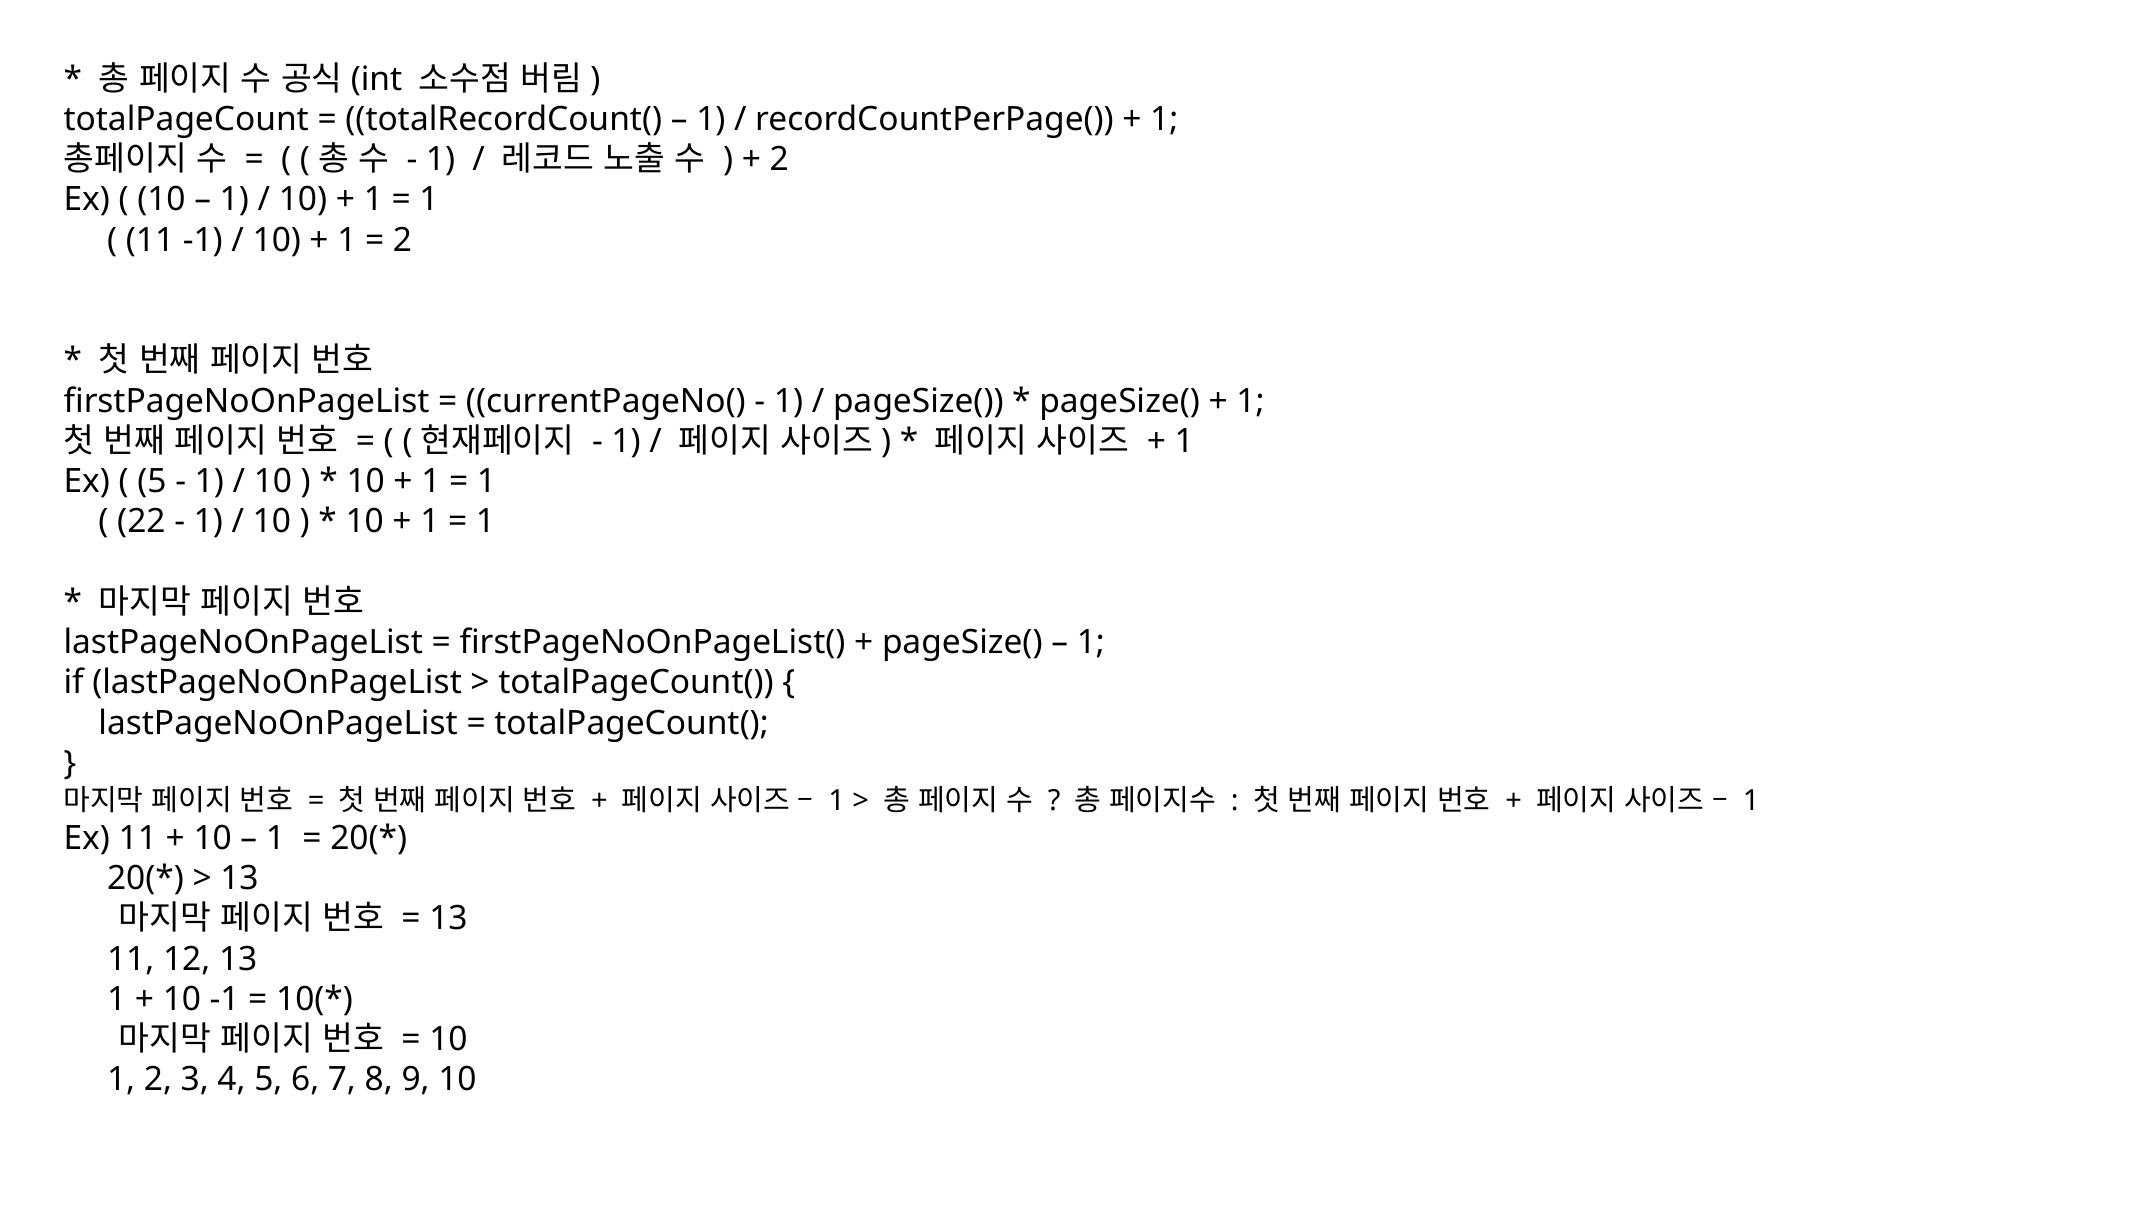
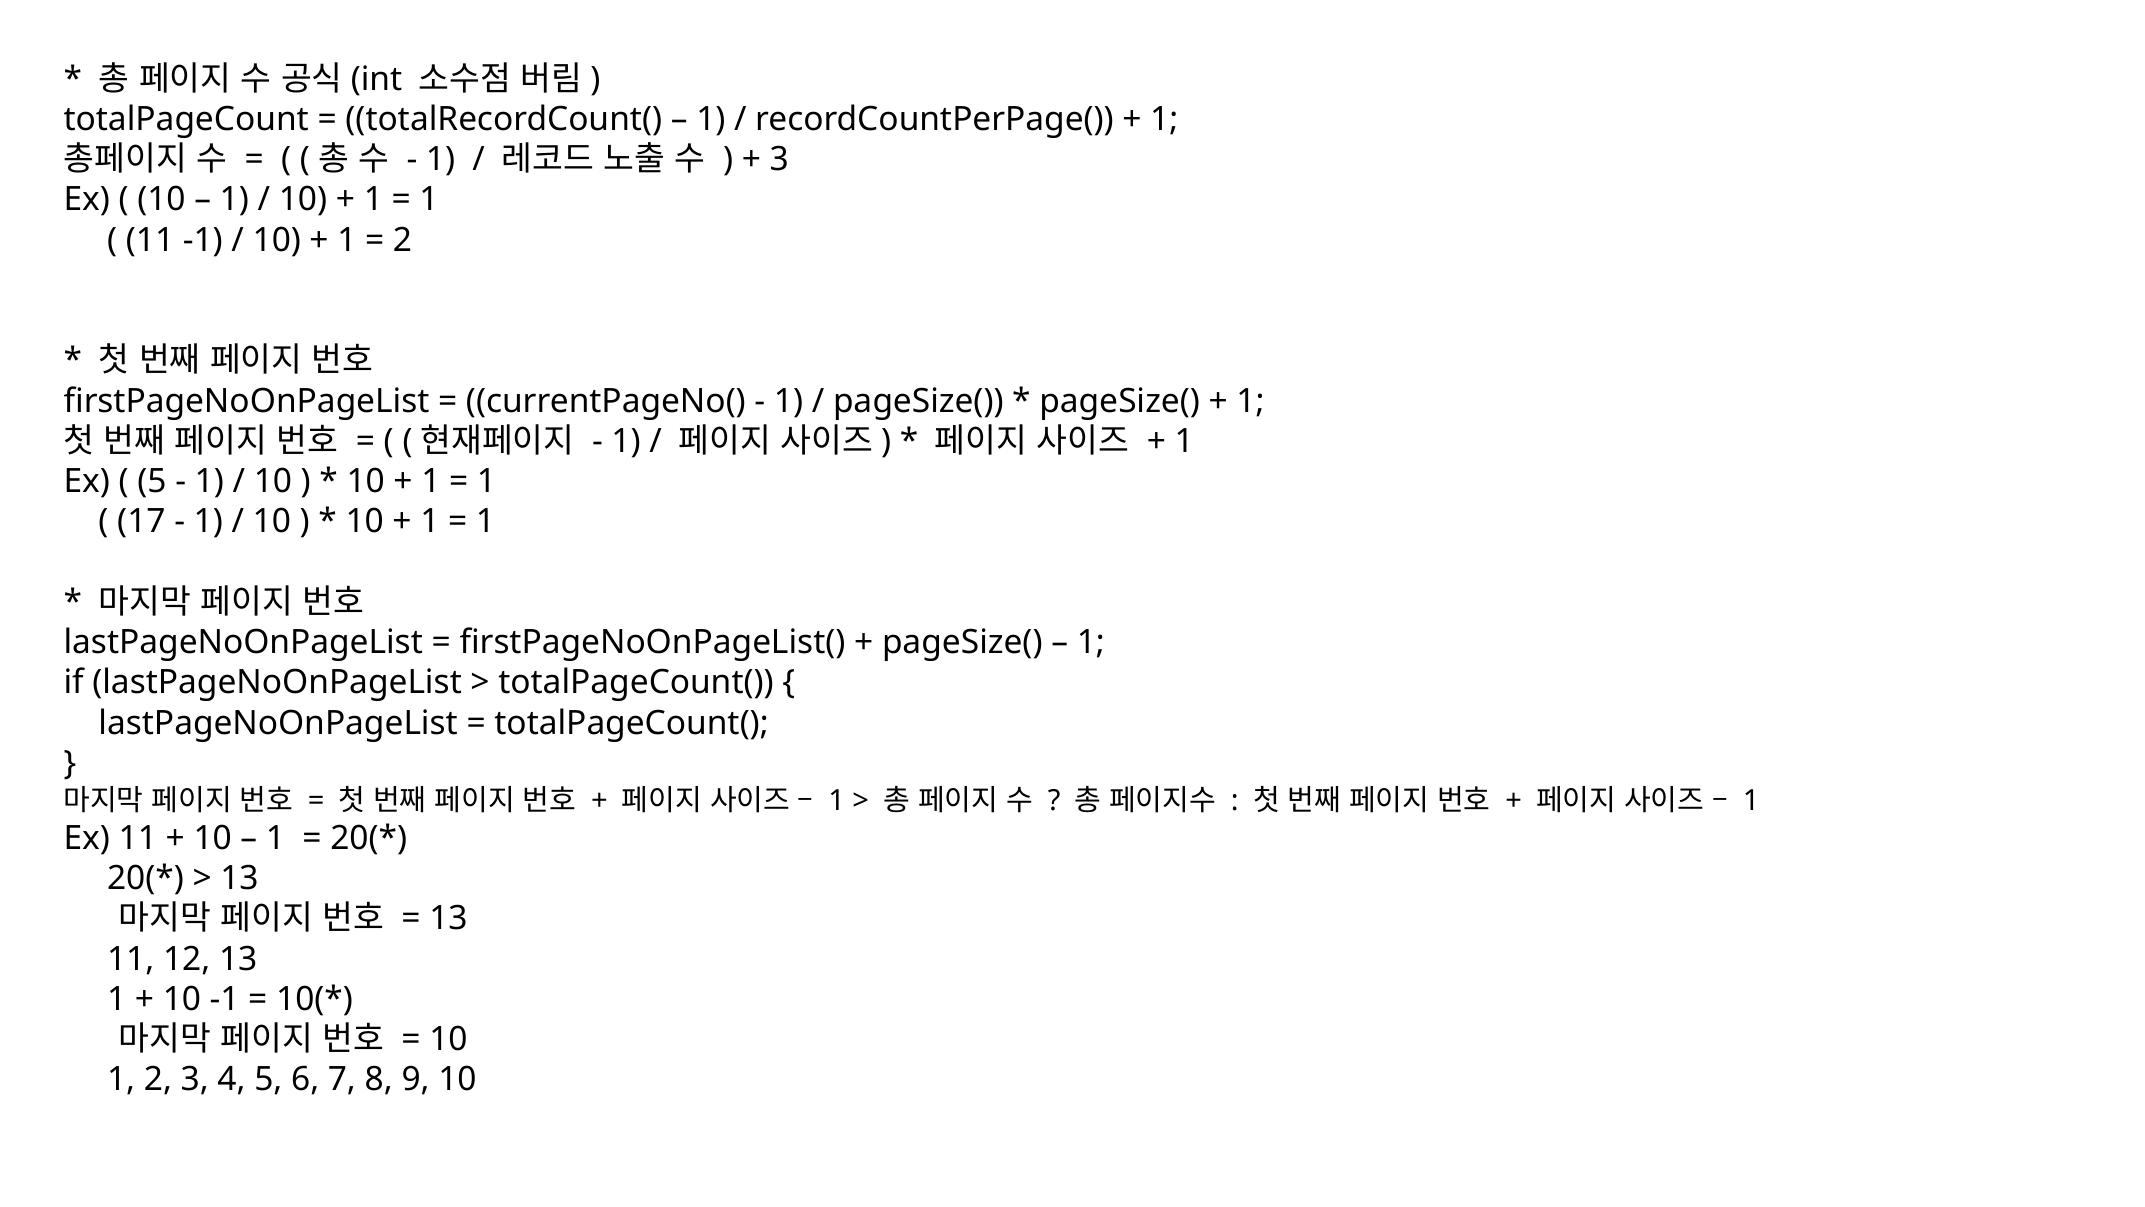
2: 2 -> 3 (779, 160)
22: 22 -> 17 (141, 522)
